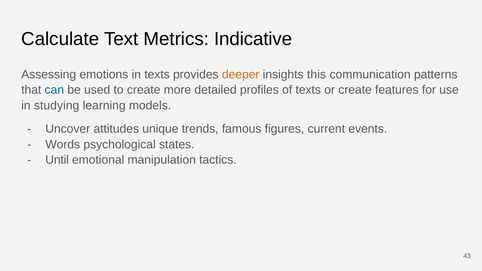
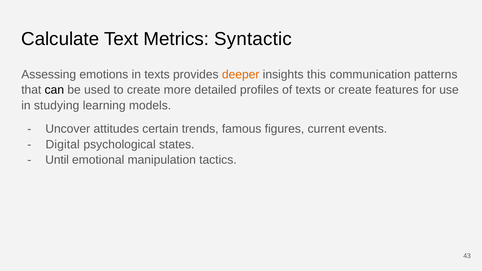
Indicative: Indicative -> Syntactic (253, 39)
can colour: blue -> black (54, 90)
unique: unique -> certain (160, 129)
Words: Words -> Digital (63, 145)
